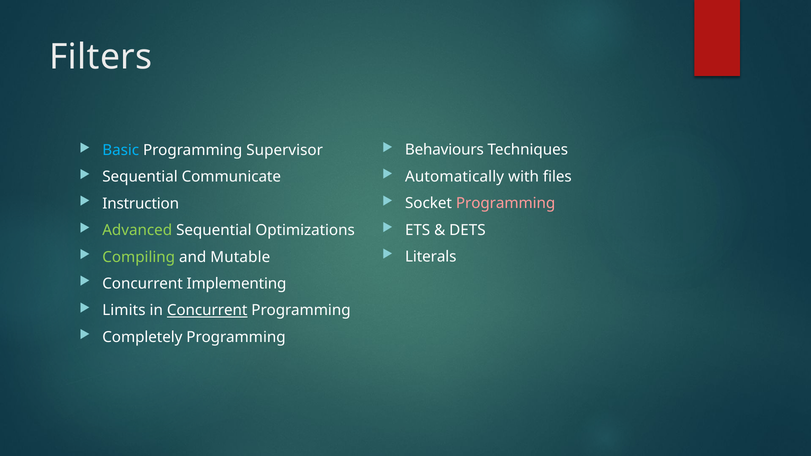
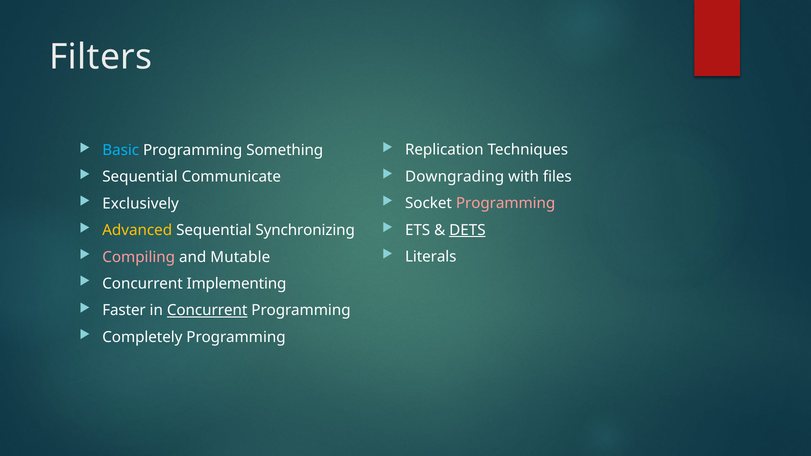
Behaviours: Behaviours -> Replication (444, 150)
Supervisor: Supervisor -> Something (285, 150)
Automatically: Automatically -> Downgrading (455, 177)
Instruction: Instruction -> Exclusively (141, 204)
DETS underline: none -> present (467, 230)
Advanced colour: light green -> yellow (137, 230)
Optimizations: Optimizations -> Synchronizing (305, 230)
Compiling colour: light green -> pink (139, 257)
Limits: Limits -> Faster (124, 311)
